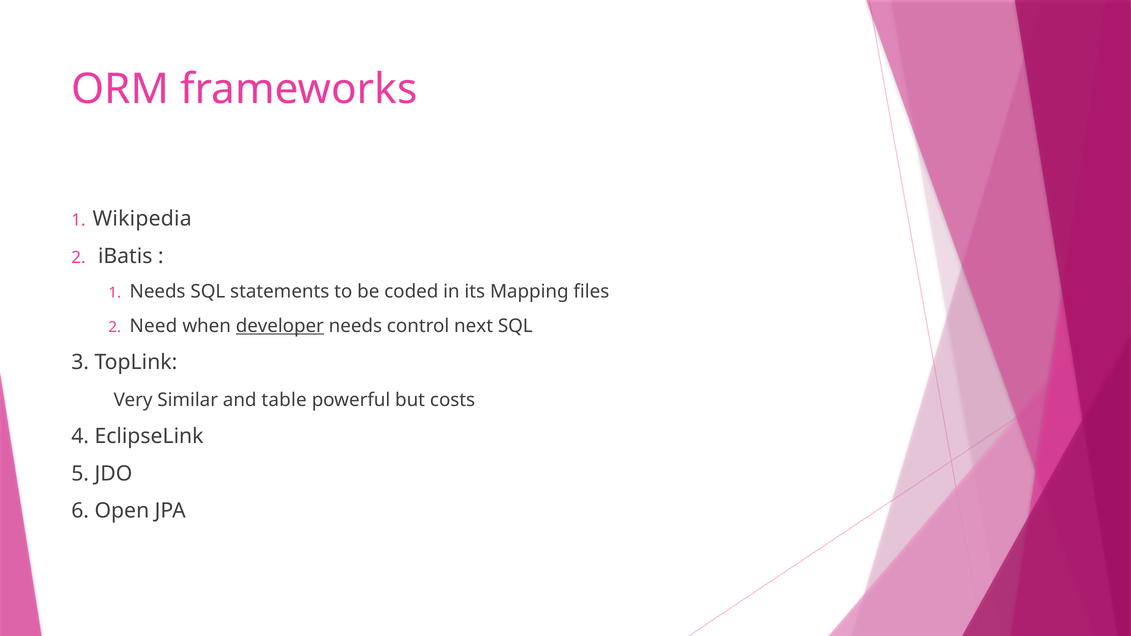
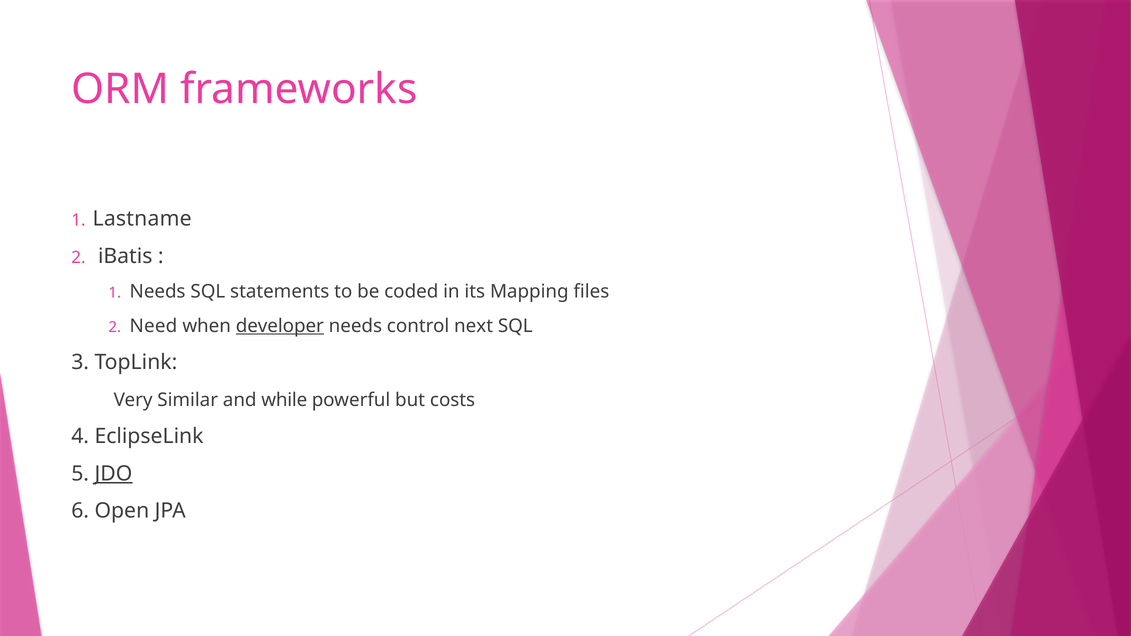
Wikipedia: Wikipedia -> Lastname (142, 219)
table: table -> while (284, 400)
JDO underline: none -> present (113, 474)
